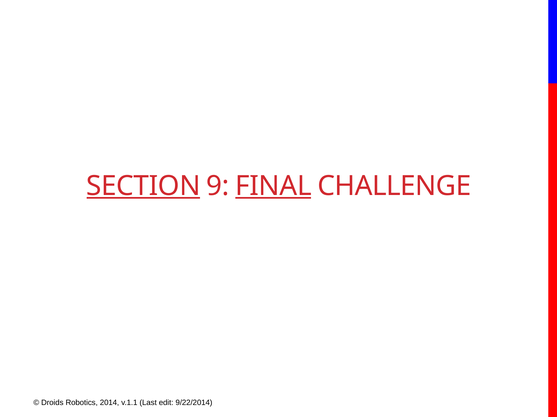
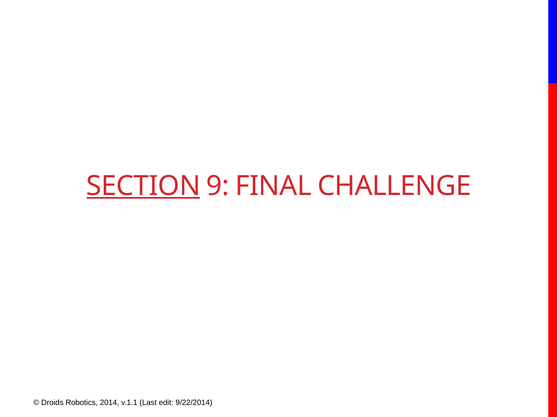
FINAL underline: present -> none (273, 186)
